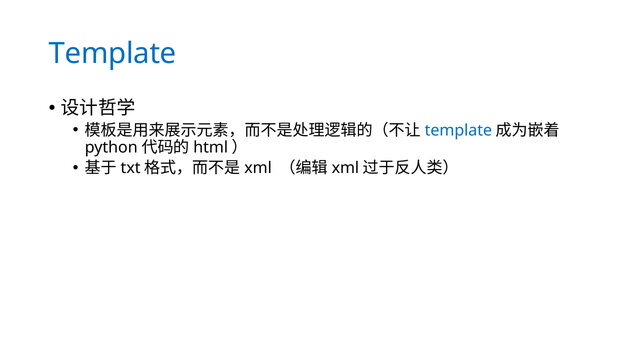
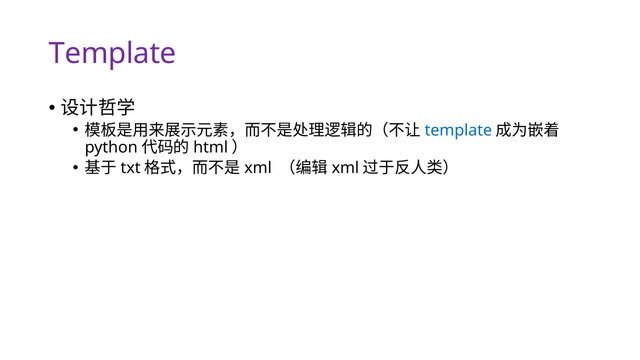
Template colour: blue -> purple (113, 54)
